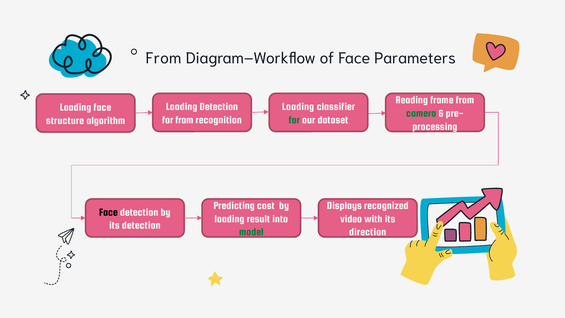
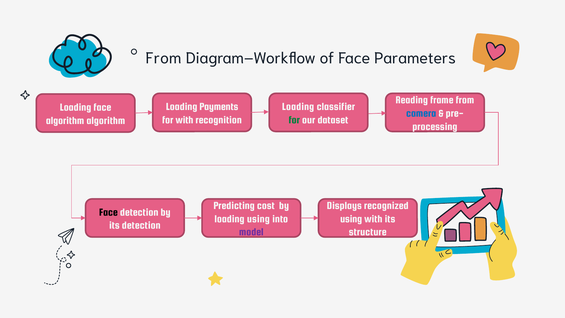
Loading Detection: Detection -> Payments (219, 107)
camera colour: green -> blue (421, 113)
for from: from -> with (184, 120)
structure: structure -> algorithm (65, 120)
loading result: result -> using (258, 219)
video: video -> using (351, 219)
model colour: green -> purple (251, 232)
direction: direction -> structure (368, 232)
